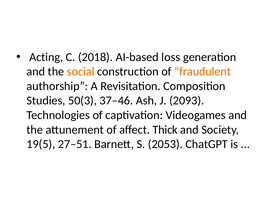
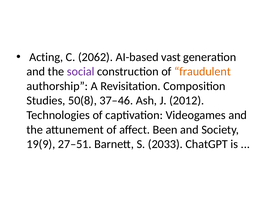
2018: 2018 -> 2062 (95, 57)
loss: loss -> vast (171, 57)
social colour: orange -> purple (81, 72)
50(3: 50(3 -> 50(8 (82, 101)
2093: 2093 -> 2012 (187, 101)
Thick: Thick -> Been (165, 130)
19(5: 19(5 -> 19(9 (41, 144)
2053: 2053 -> 2033 (165, 144)
